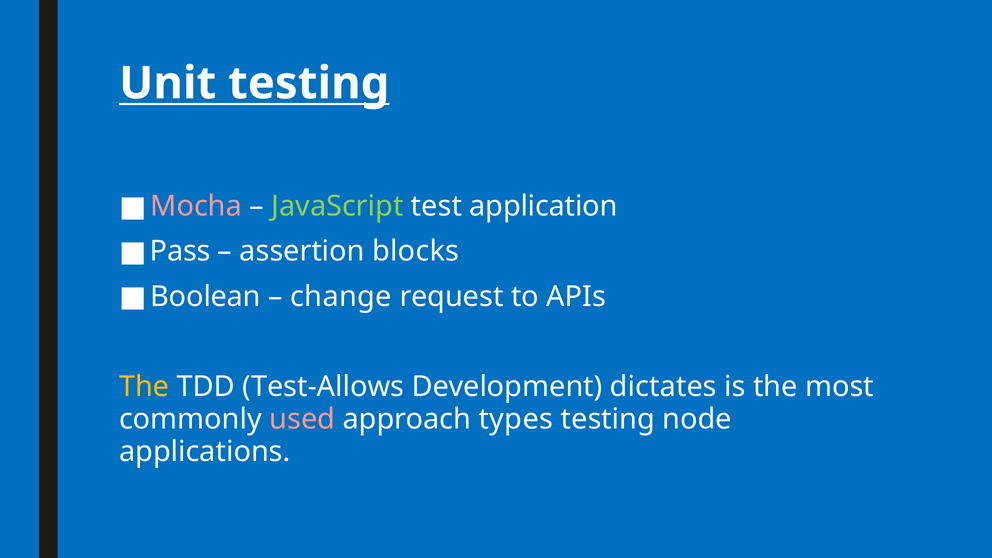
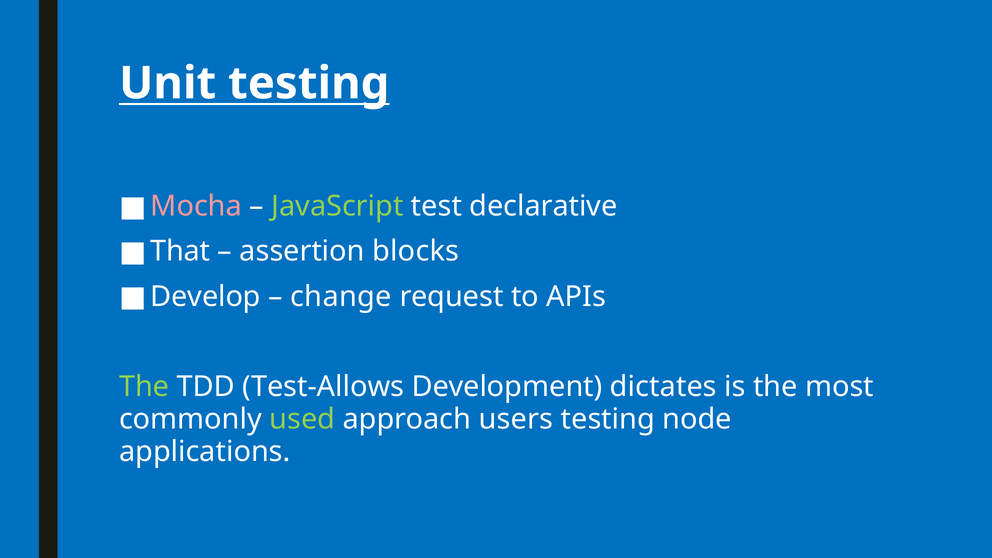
application: application -> declarative (543, 206)
Pass: Pass -> That (180, 251)
Boolean: Boolean -> Develop (206, 296)
The colour: yellow -> light green (144, 387)
used colour: pink -> light green (302, 419)
types: types -> users (516, 419)
